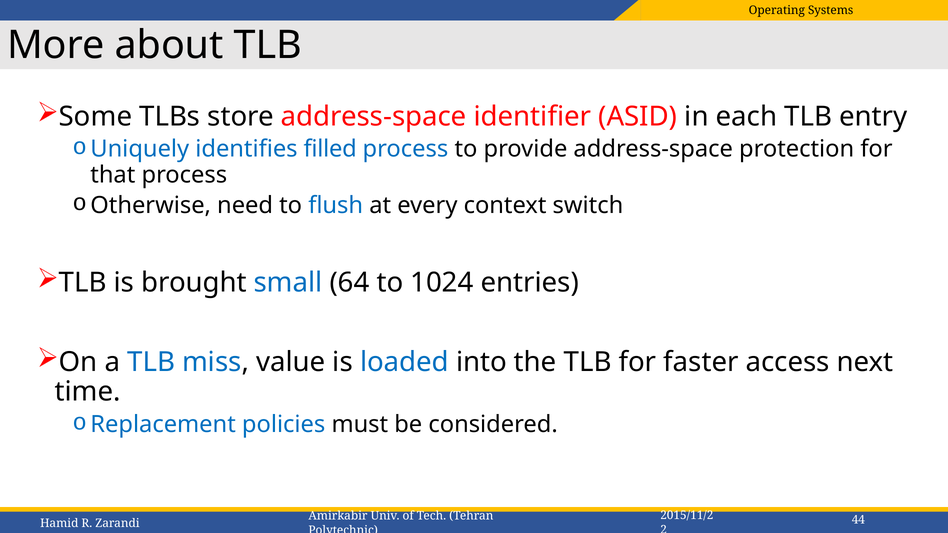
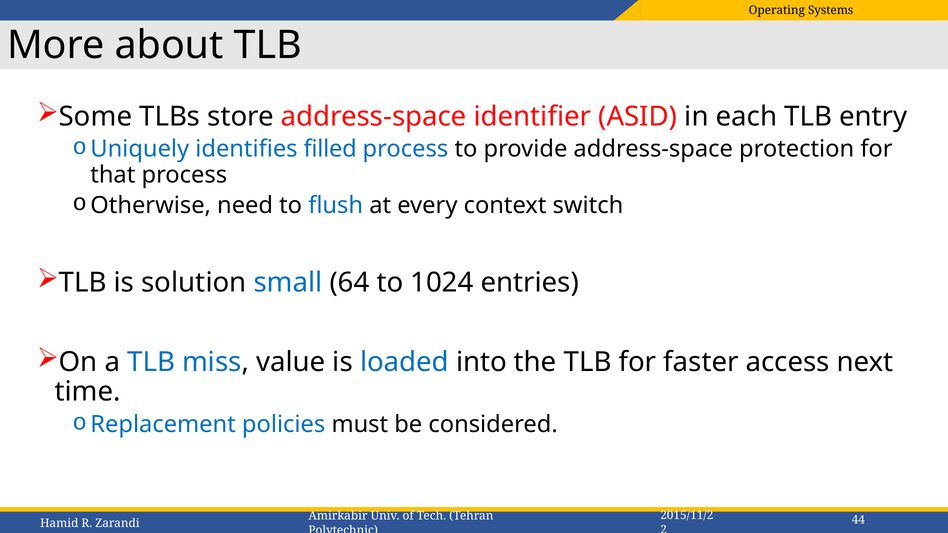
brought: brought -> solution (194, 283)
